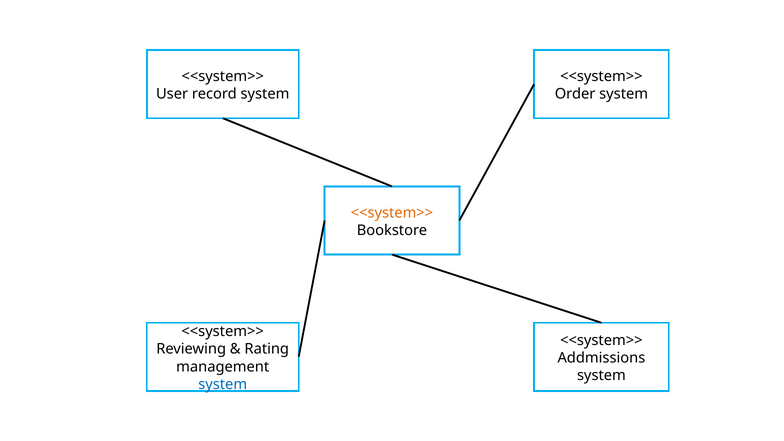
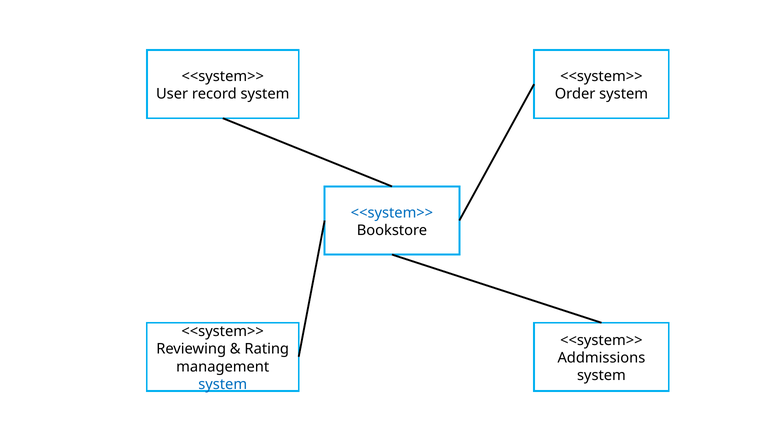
<<system>> colour: orange -> blue (392, 213)
